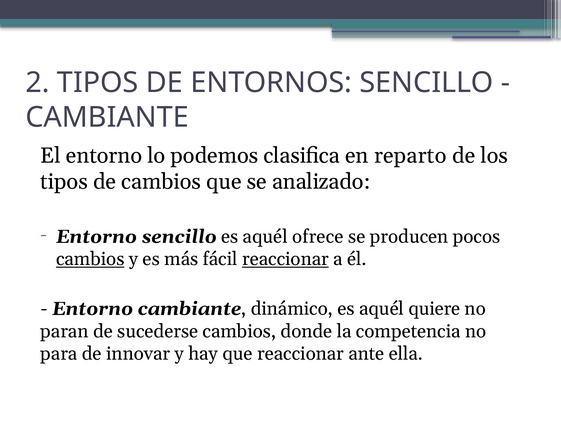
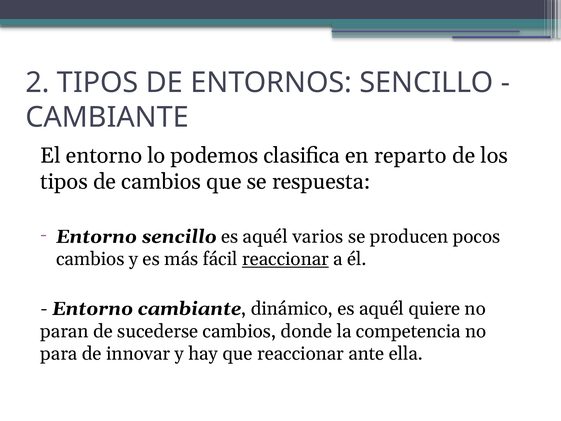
analizado: analizado -> respuesta (321, 182)
ofrece: ofrece -> varios (318, 237)
cambios underline: present -> none (90, 259)
